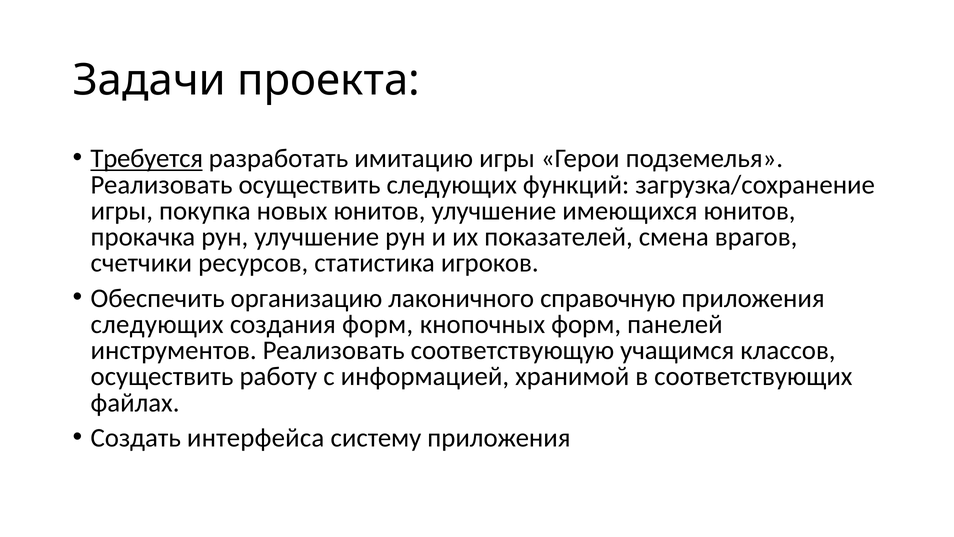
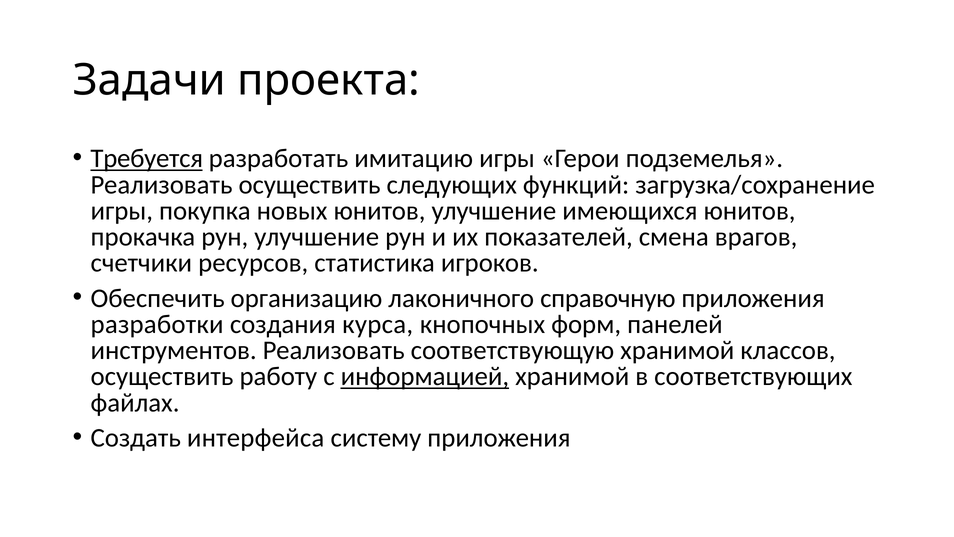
следующих: следующих -> разработки (157, 324)
создания форм: форм -> курса (378, 324)
соответствующую учащимся: учащимся -> хранимой (677, 350)
информацией underline: none -> present (425, 376)
